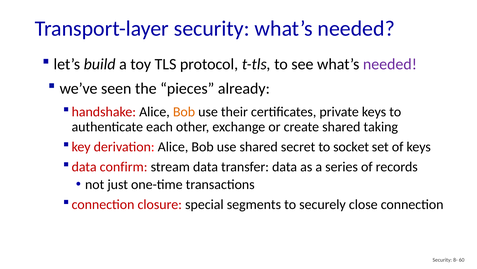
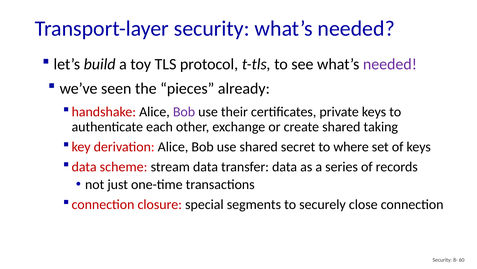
Bob colour: orange -> purple (184, 112)
socket: socket -> where (351, 147)
confirm: confirm -> scheme (124, 166)
